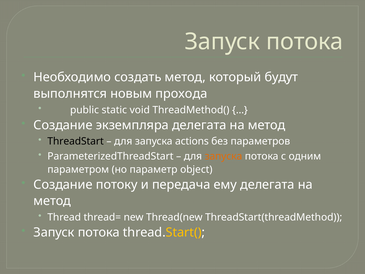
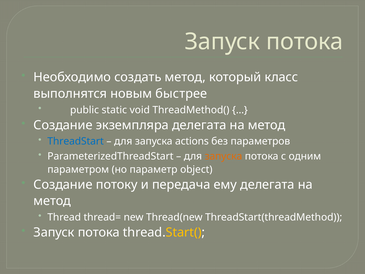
будут: будут -> класс (281, 77)
прохода: прохода -> быстрее (181, 94)
ThreadStart colour: black -> blue (76, 141)
